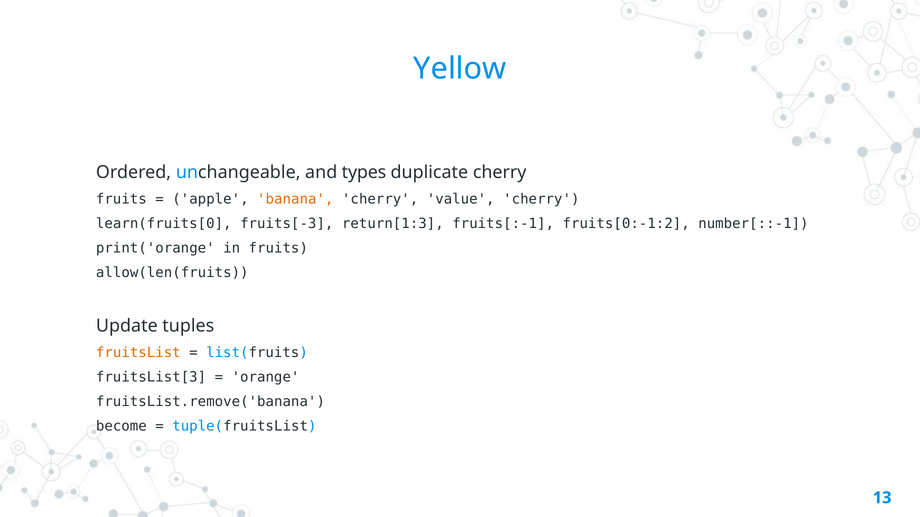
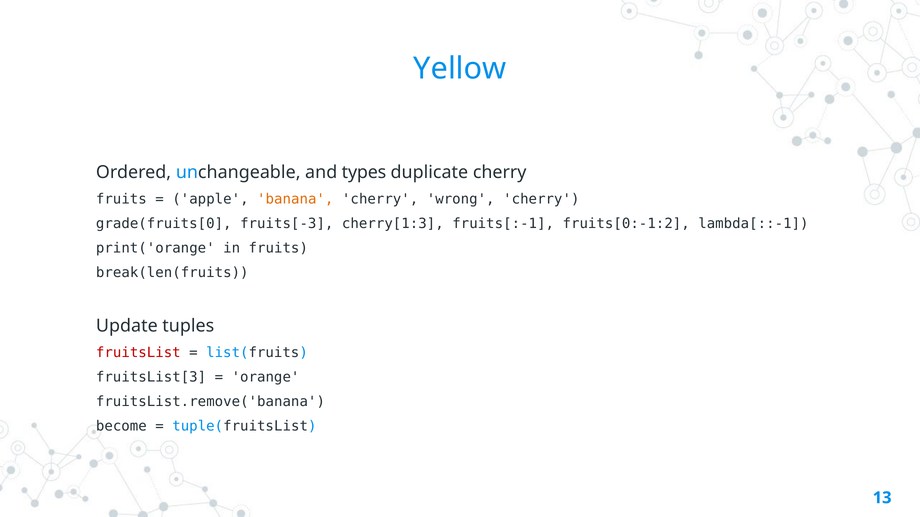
value: value -> wrong (461, 199)
learn(fruits[0: learn(fruits[0 -> grade(fruits[0 (164, 224)
return[1:3: return[1:3 -> cherry[1:3 (393, 224)
number[::-1: number[::-1 -> lambda[::-1 (753, 224)
allow(len(fruits: allow(len(fruits -> break(len(fruits (172, 273)
fruitsList colour: orange -> red (138, 353)
